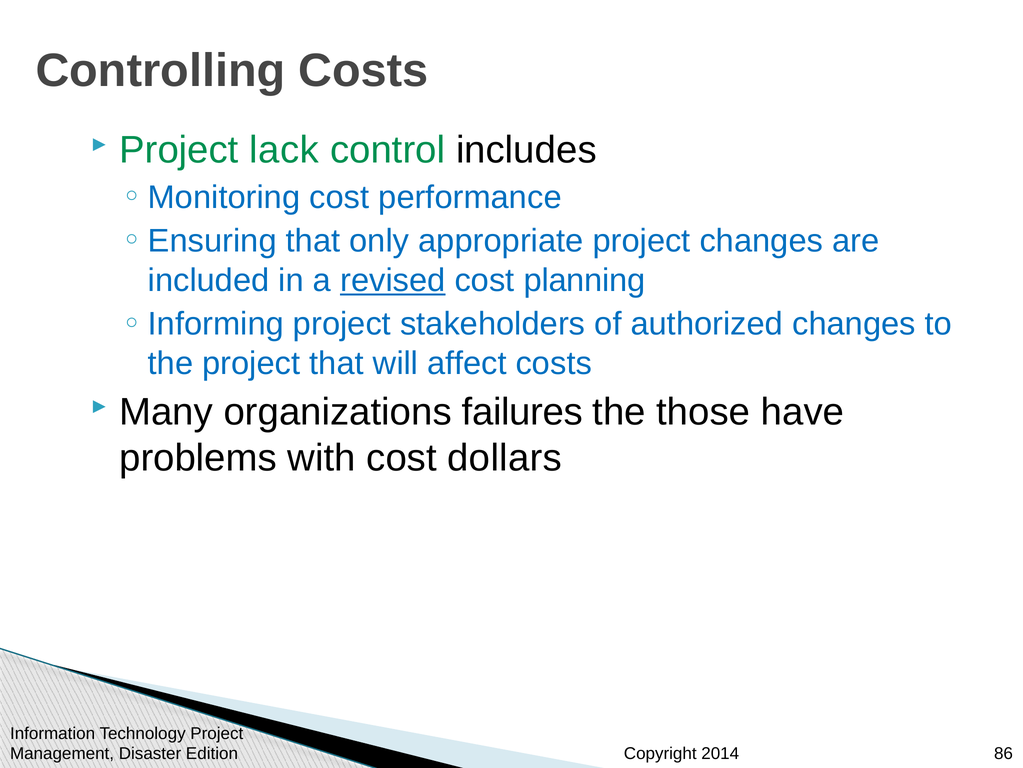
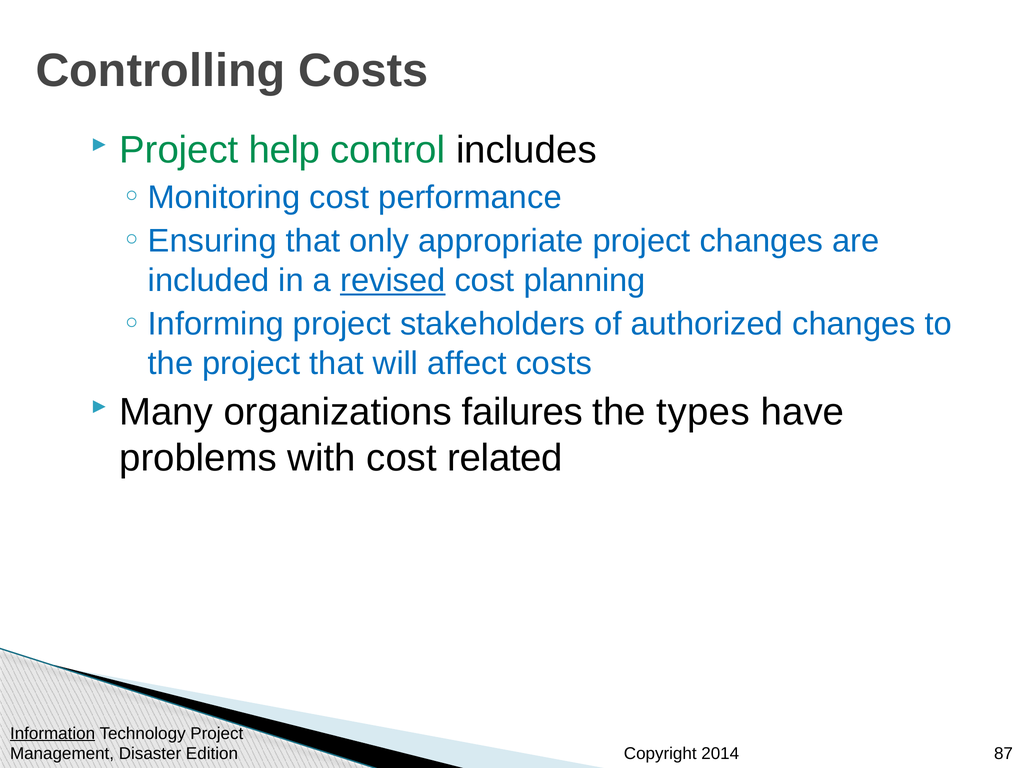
lack: lack -> help (284, 150)
those: those -> types (703, 412)
dollars: dollars -> related (505, 458)
Information underline: none -> present (53, 733)
86: 86 -> 87 (1003, 753)
